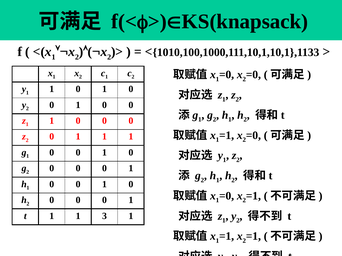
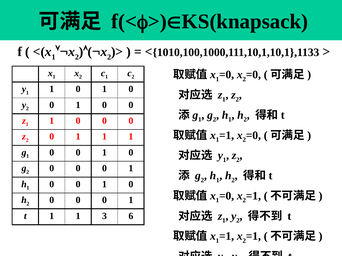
3 1: 1 -> 6 (131, 216)
